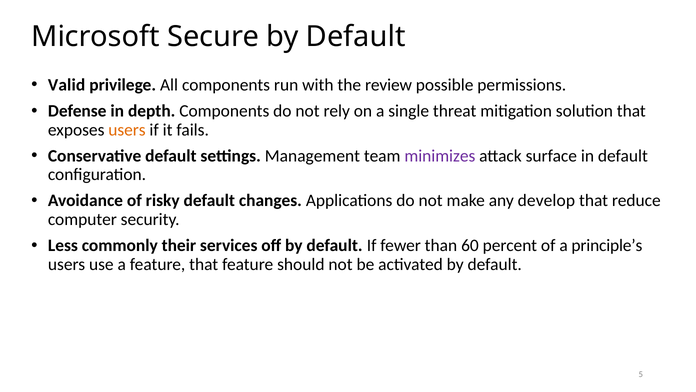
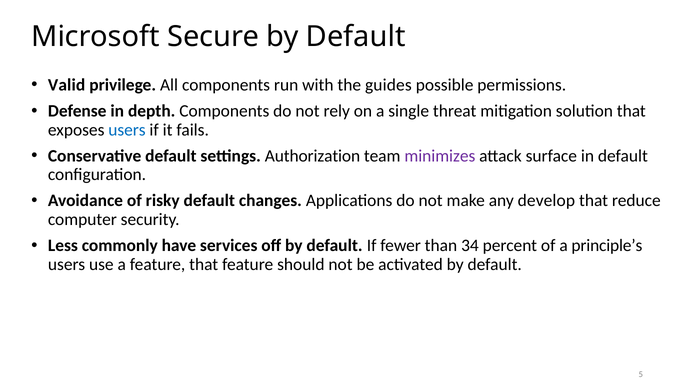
review: review -> guides (388, 85)
users colour: orange -> blue (127, 130)
Management: Management -> Authorization (313, 156)
their: their -> have (179, 245)
60: 60 -> 34 (470, 245)
